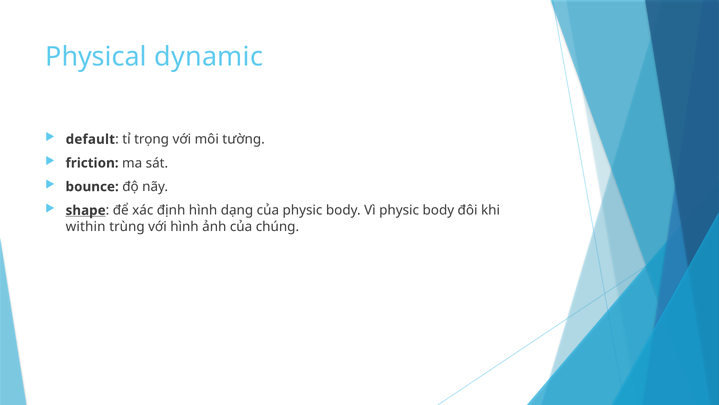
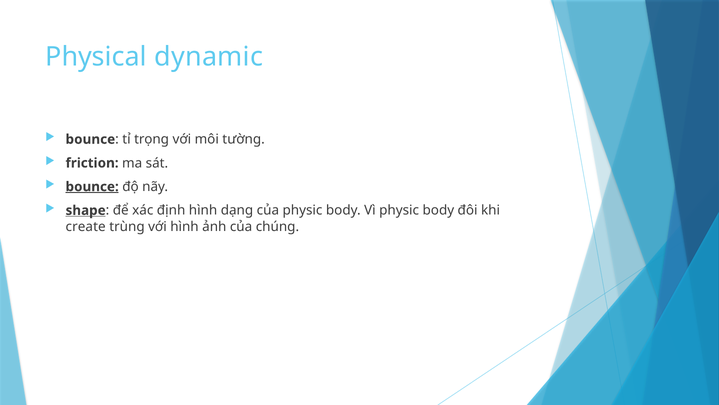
default: default -> bounce (90, 139)
bounce underline: none -> present (92, 186)
within: within -> create (86, 226)
